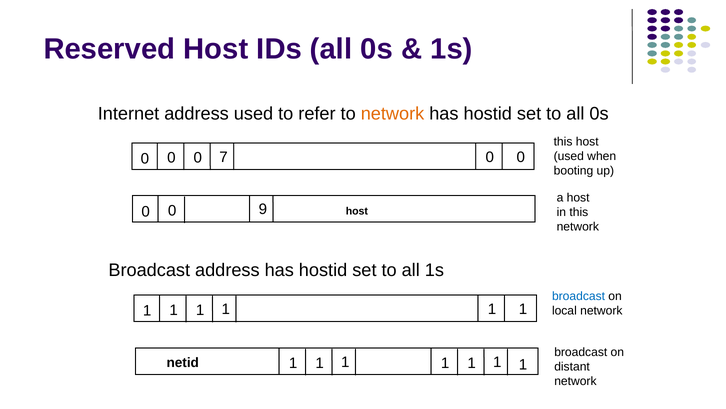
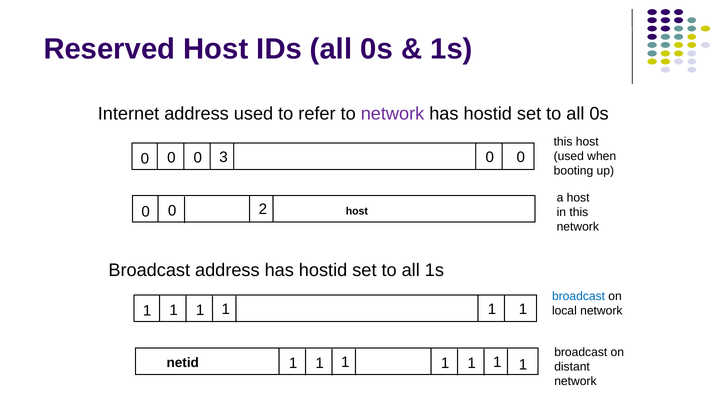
network colour: orange -> purple (393, 114)
7: 7 -> 3 (224, 157)
9: 9 -> 2 (263, 209)
